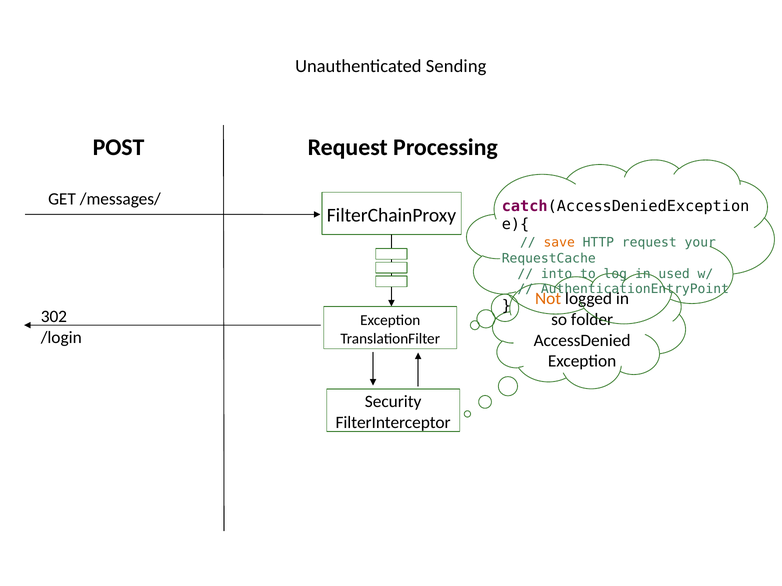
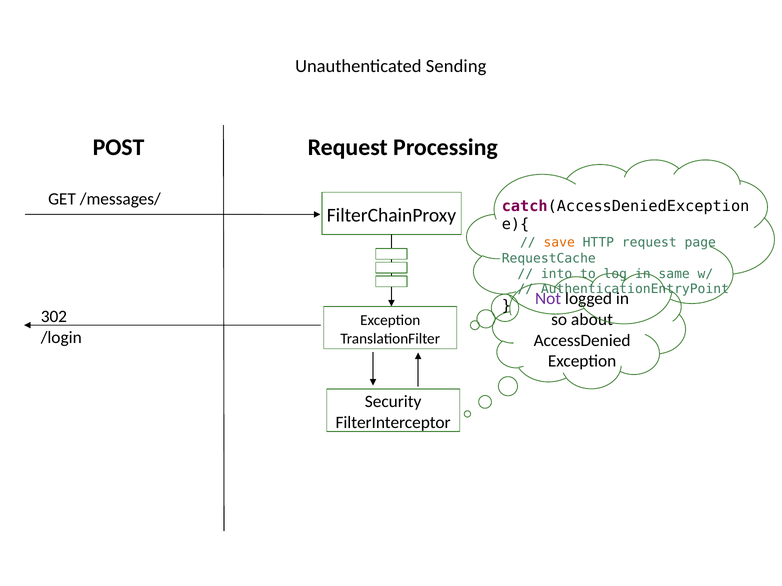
your: your -> page (700, 243)
used: used -> same (674, 274)
Not colour: orange -> purple (548, 299)
folder: folder -> about (592, 320)
